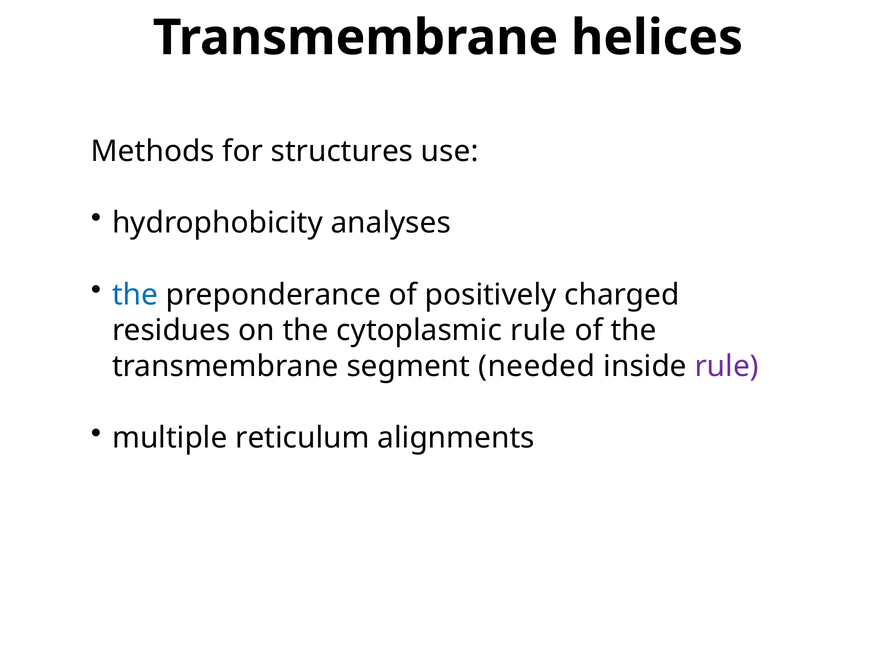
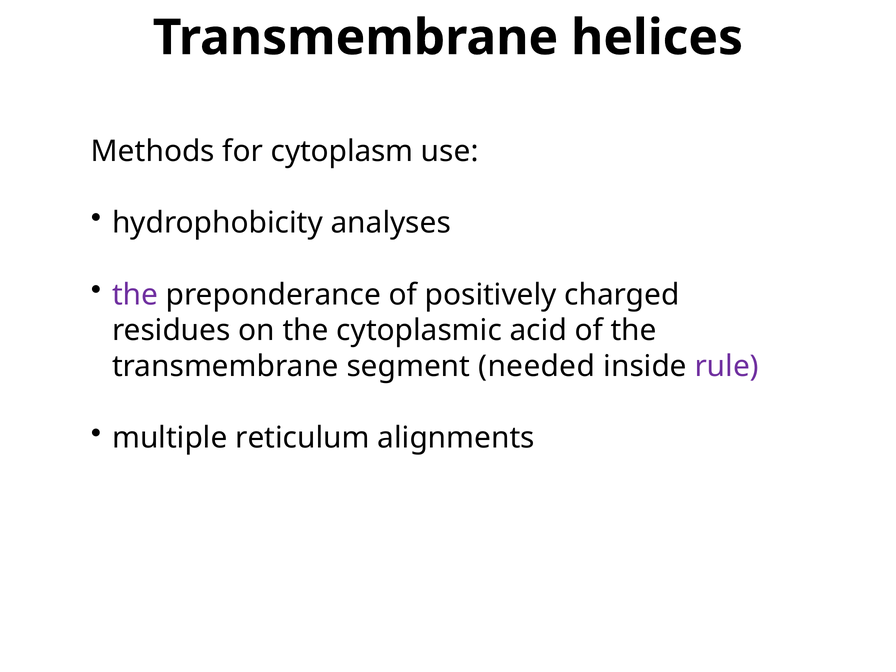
structures: structures -> cytoplasm (342, 151)
the colour: blue -> purple (135, 295)
cytoplasmic rule: rule -> acid (538, 331)
